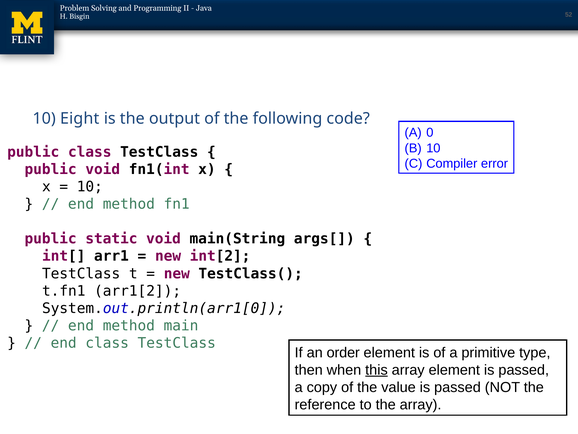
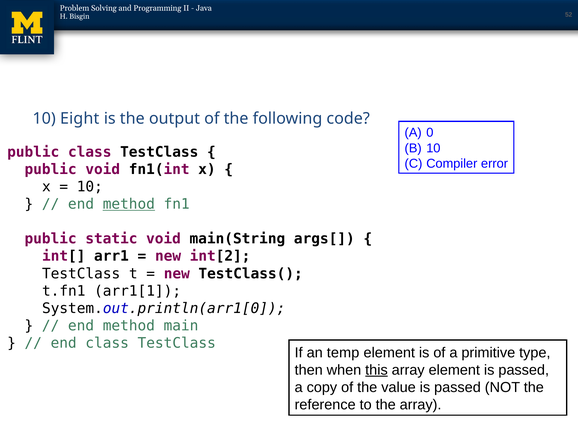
method underline: none -> present (129, 204)
arr1[2: arr1[2 -> arr1[1 (138, 291)
order: order -> temp (343, 352)
